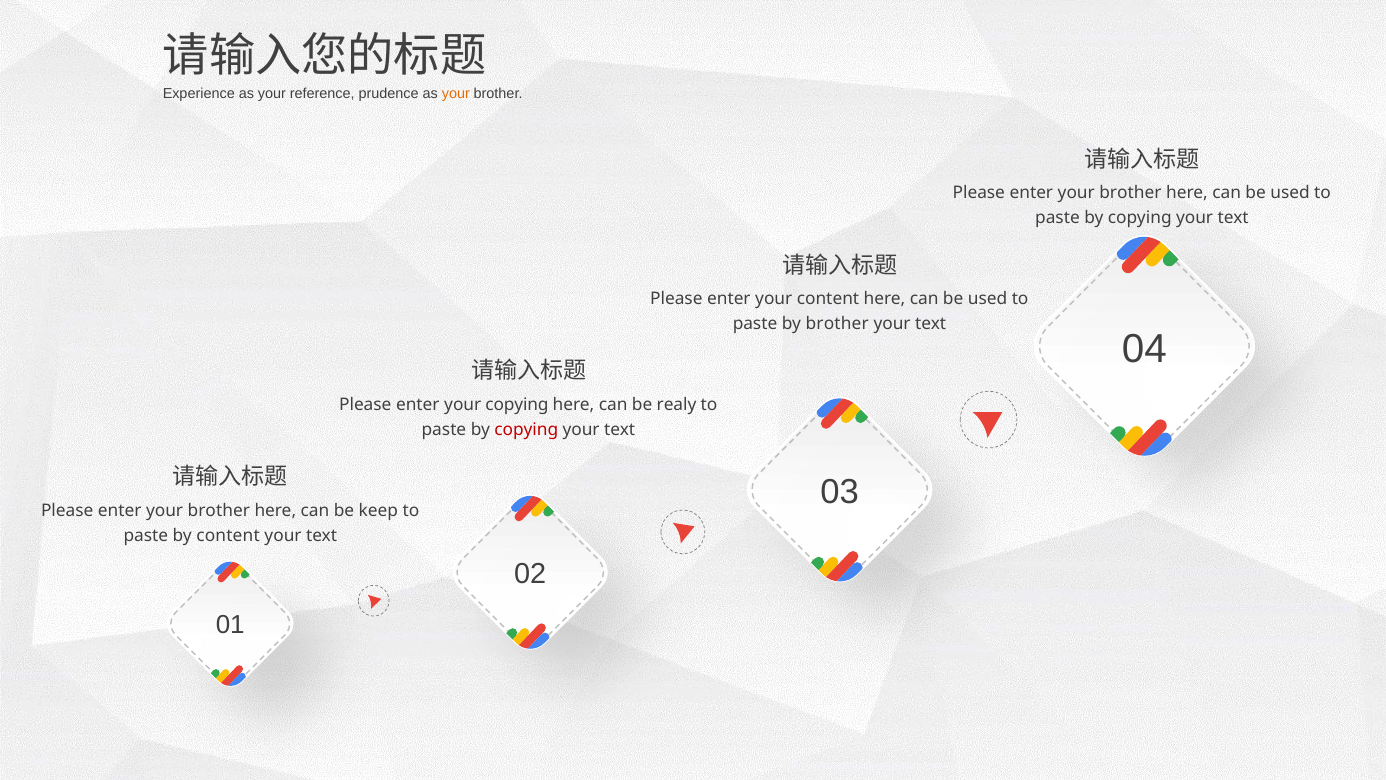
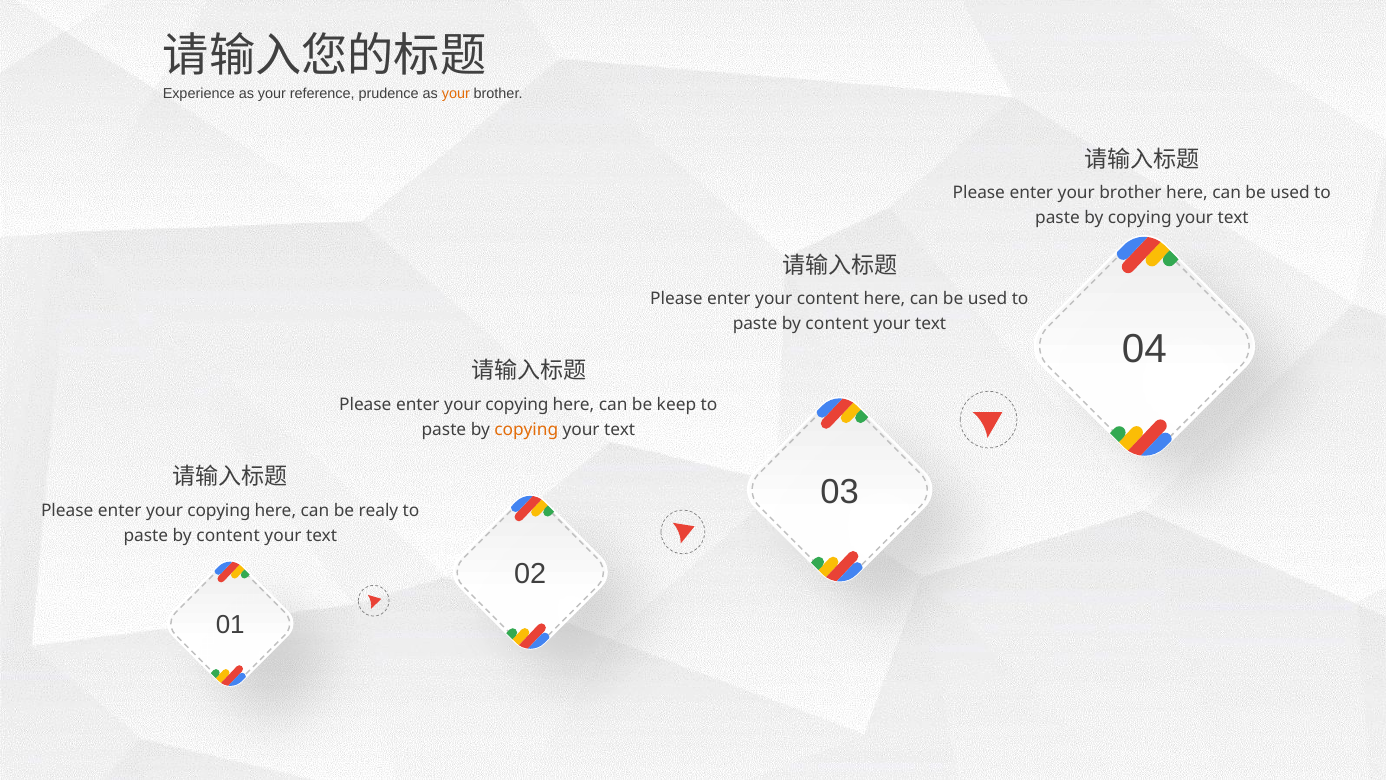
brother: brother -> content (837, 324)
realy: realy -> keep (676, 404)
copying colour: red -> orange (526, 429)
brother: brother -> copying (219, 510)
keep: keep -> realy (378, 510)
